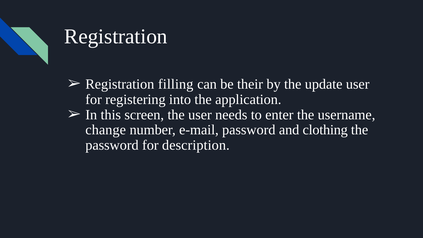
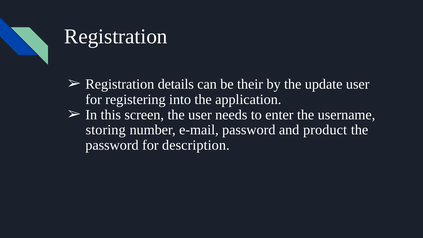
filling: filling -> details (176, 84)
change: change -> storing (106, 130)
clothing: clothing -> product (325, 130)
